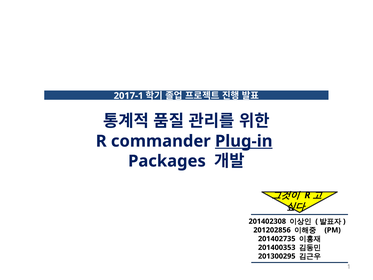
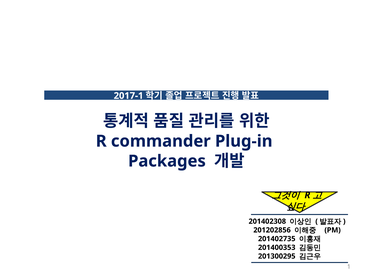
Plug-in underline: present -> none (244, 141)
